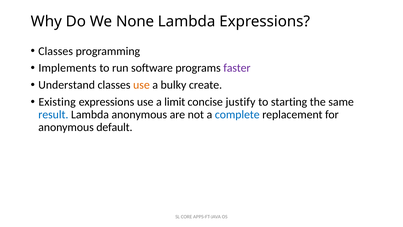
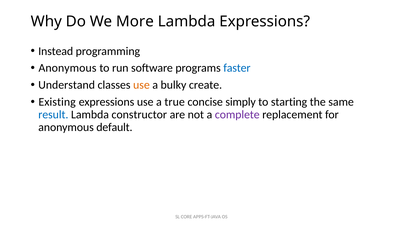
None: None -> More (135, 22)
Classes: Classes -> Instead (56, 51)
Implements: Implements -> Anonymous (67, 68)
faster colour: purple -> blue (237, 68)
limit: limit -> true (175, 102)
justify: justify -> simply (241, 102)
Lambda anonymous: anonymous -> constructor (139, 114)
complete colour: blue -> purple (237, 114)
